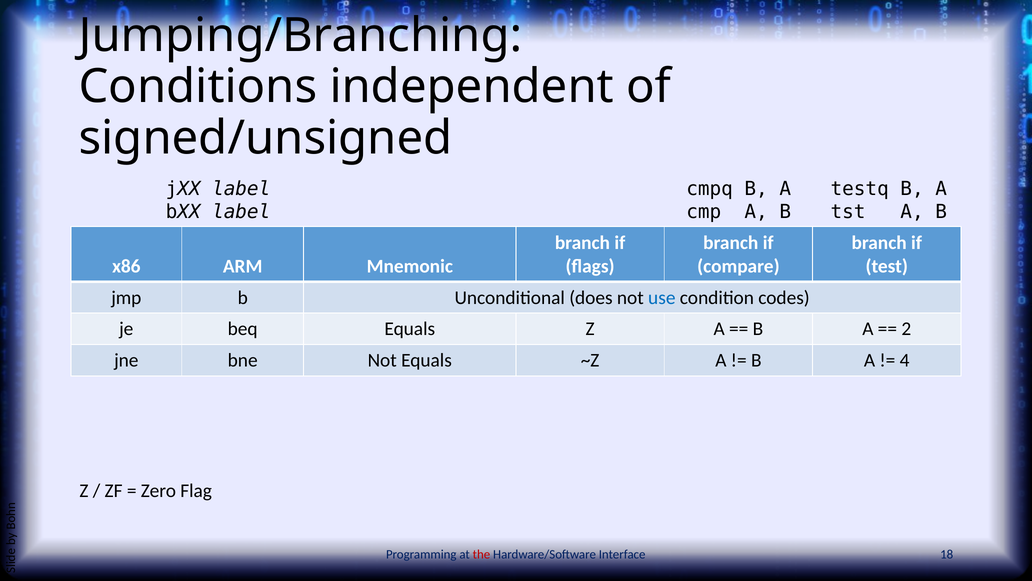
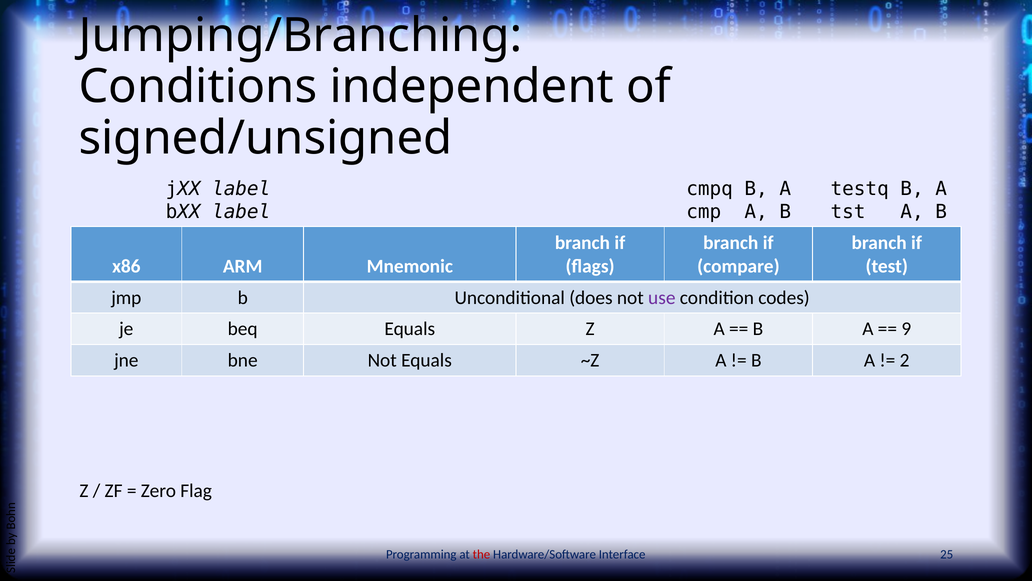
use colour: blue -> purple (662, 297)
2: 2 -> 9 (906, 329)
4: 4 -> 2 (905, 360)
18: 18 -> 25 (947, 554)
